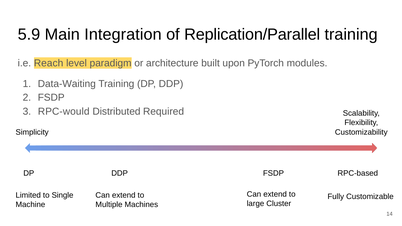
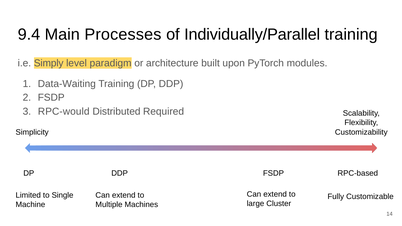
5.9: 5.9 -> 9.4 (29, 34)
Integration: Integration -> Processes (123, 34)
Replication/Parallel: Replication/Parallel -> Individually/Parallel (252, 34)
Reach: Reach -> Simply (49, 63)
